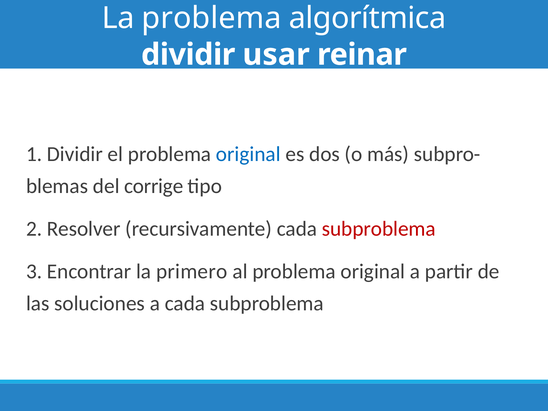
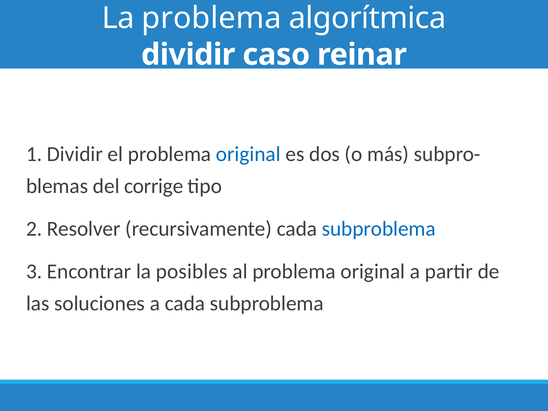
usar: usar -> caso (276, 55)
subproblema colour: red -> blue (379, 229)
primero: primero -> posibles (192, 271)
